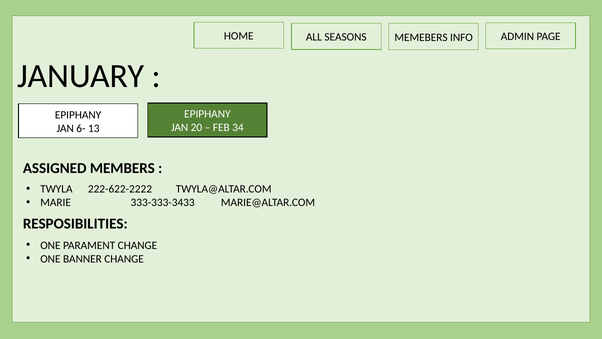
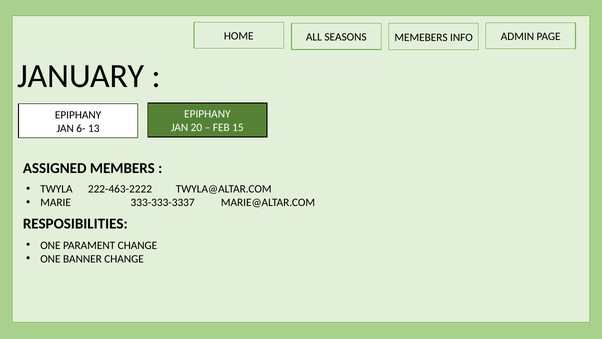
34: 34 -> 15 (238, 127)
222-622-2222: 222-622-2222 -> 222-463-2222 (120, 189)
333-333-3433: 333-333-3433 -> 333-333-3337 (163, 202)
